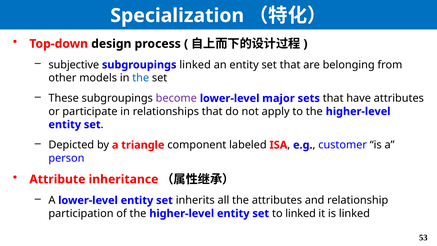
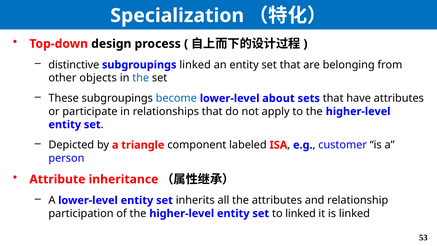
subjective: subjective -> distinctive (74, 65)
models: models -> objects (98, 78)
become colour: purple -> blue (176, 98)
major: major -> about (278, 98)
